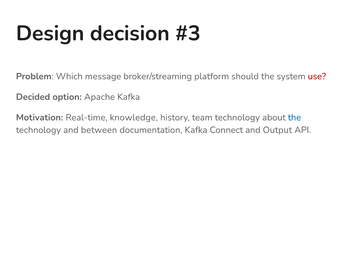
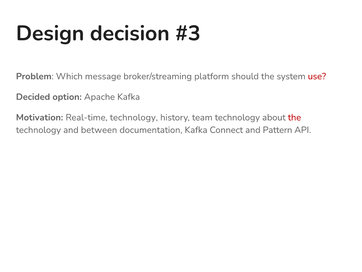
Real-time knowledge: knowledge -> technology (134, 117)
the colour: blue -> red (294, 117)
Output: Output -> Pattern (277, 130)
